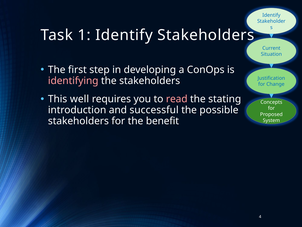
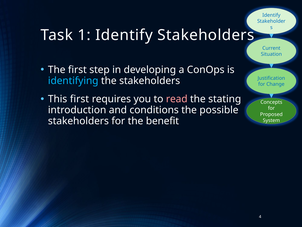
identifying colour: pink -> light blue (73, 81)
This well: well -> first (79, 99)
successful: successful -> conditions (154, 110)
